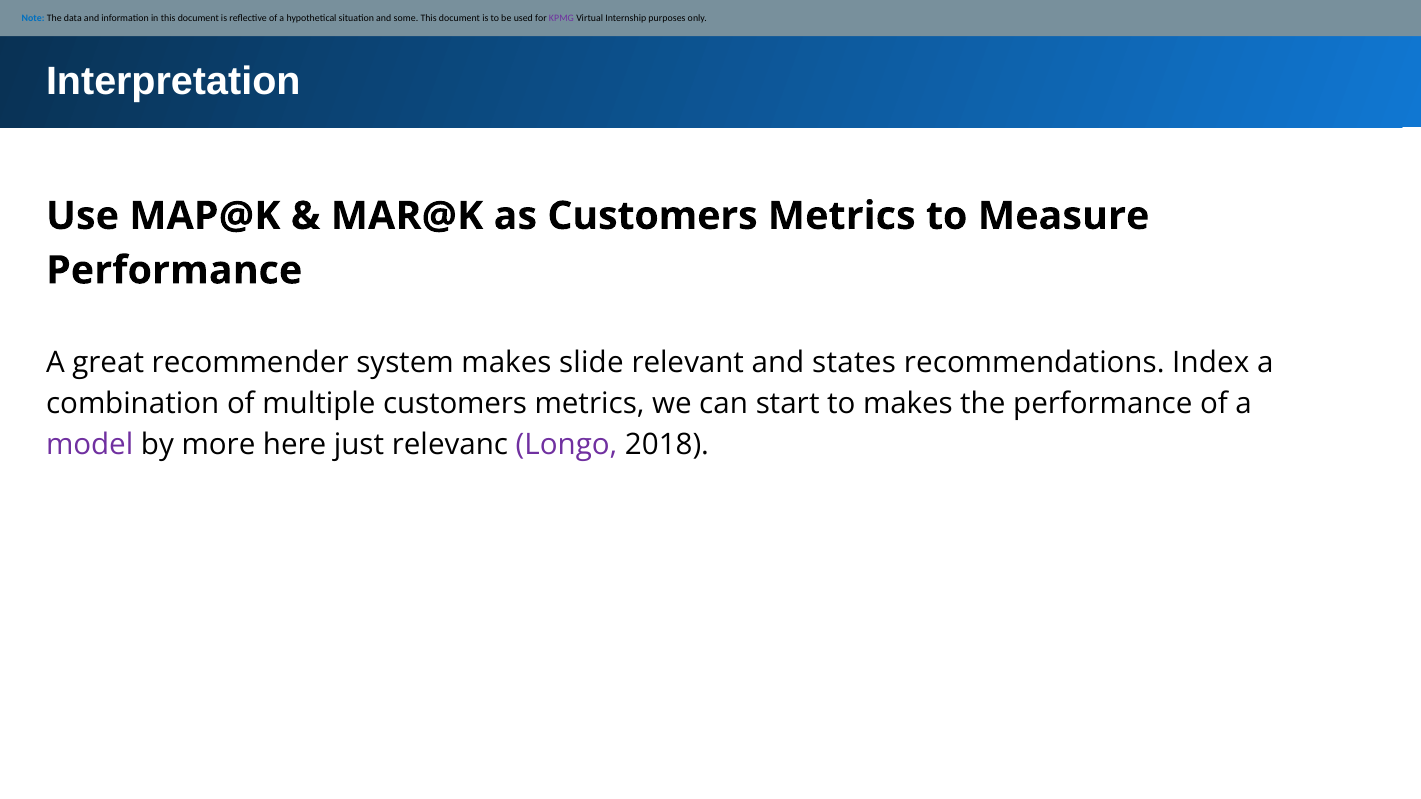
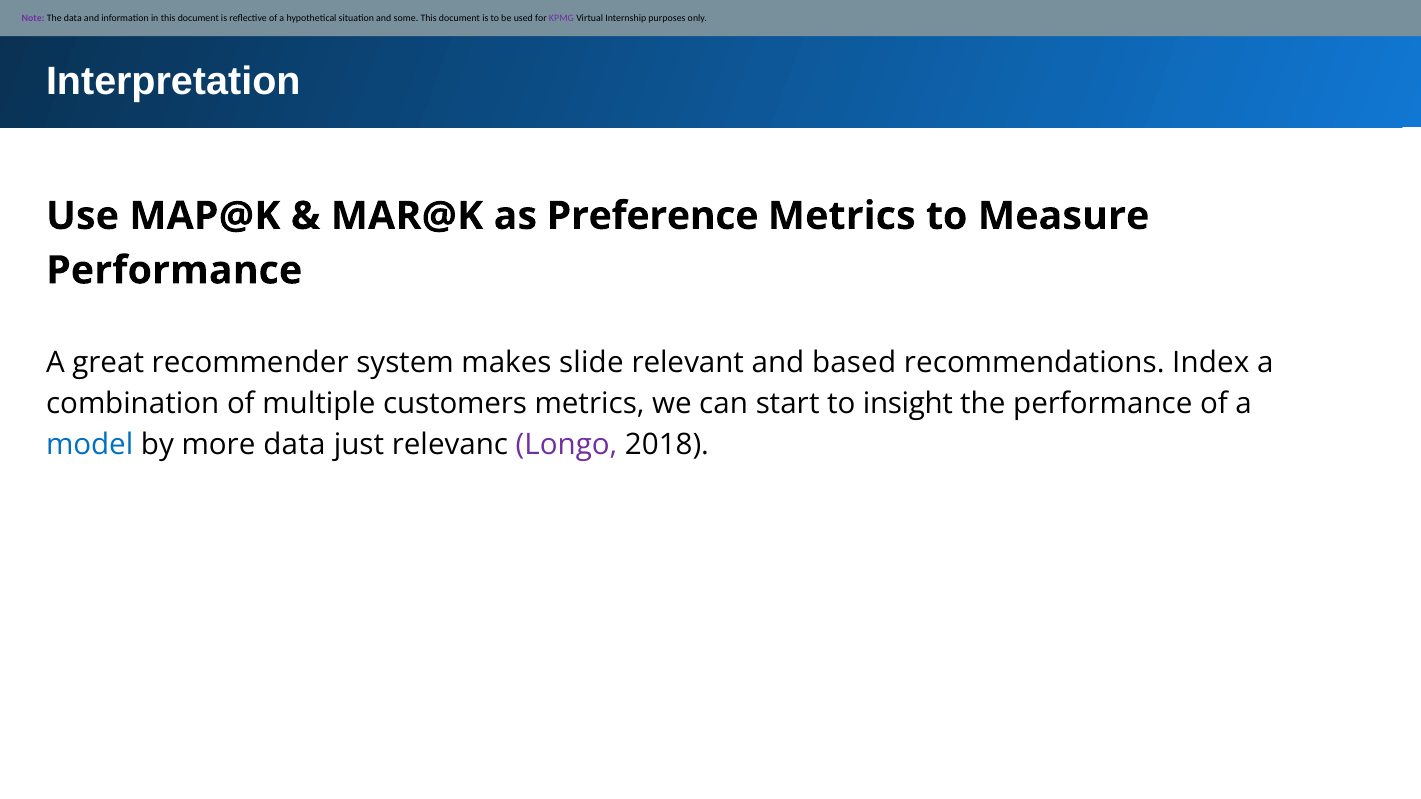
Note colour: blue -> purple (33, 18)
as Customers: Customers -> Preference (653, 216)
states: states -> based (854, 363)
to makes: makes -> insight (908, 404)
model colour: purple -> blue (90, 445)
more here: here -> data (294, 445)
